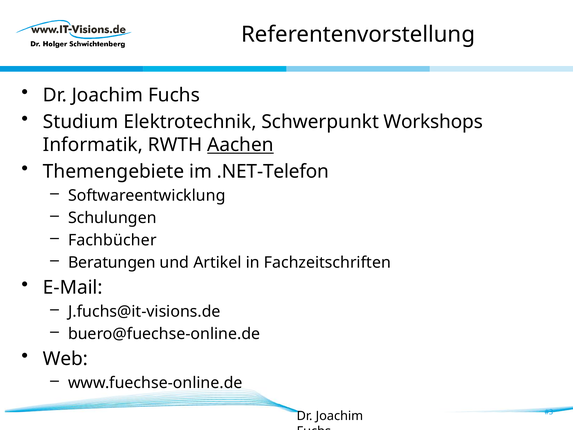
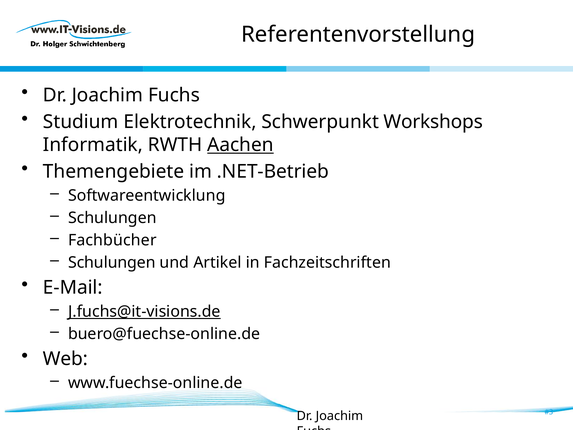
.NET-Telefon: .NET-Telefon -> .NET-Betrieb (273, 172)
Beratungen: Beratungen -> Schulungen (112, 262)
J.fuchs@it-visions.de underline: none -> present (144, 311)
